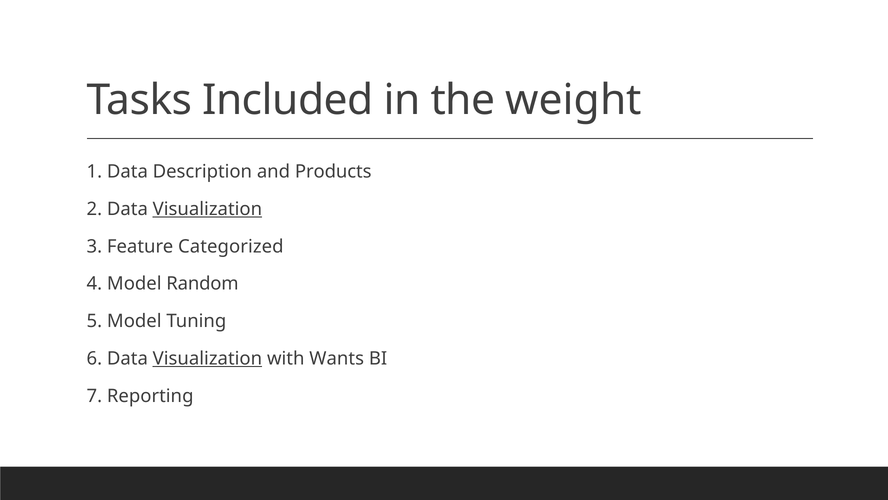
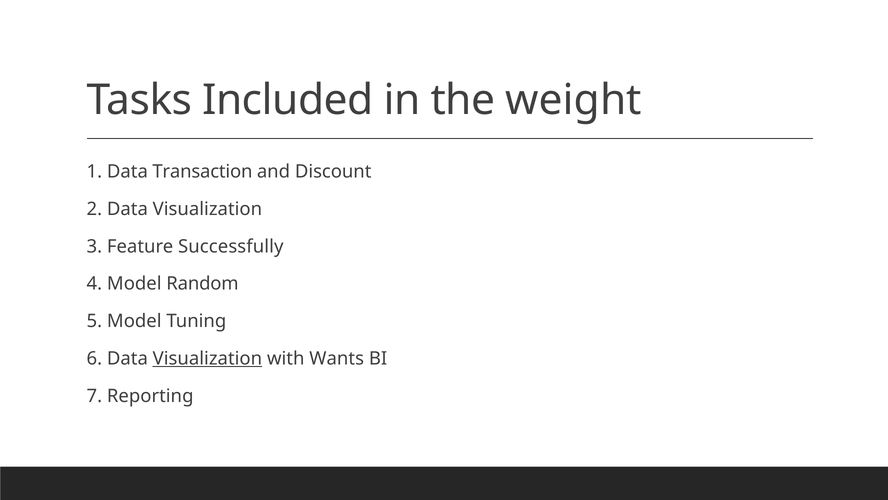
Description: Description -> Transaction (202, 171)
Products: Products -> Discount (333, 171)
Visualization underline: present -> none (207, 209)
Categorized: Categorized -> Successfully (231, 246)
